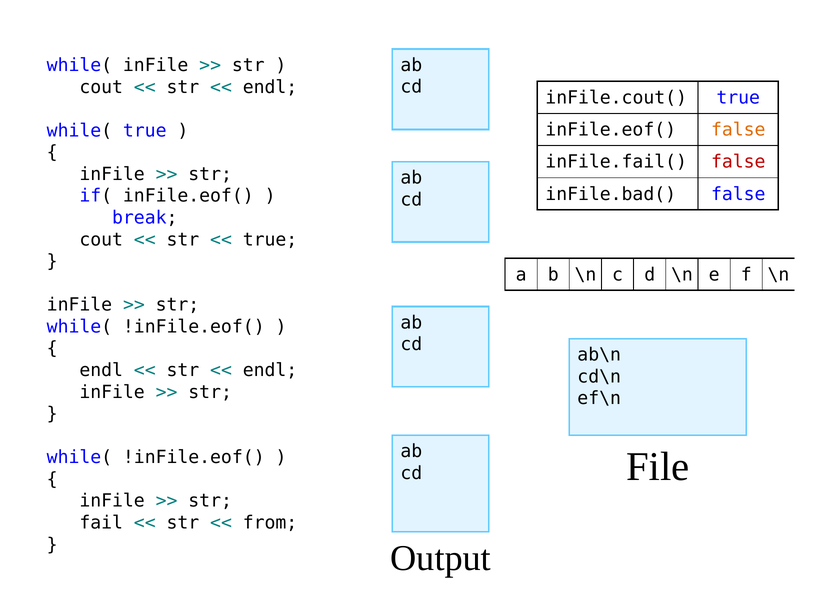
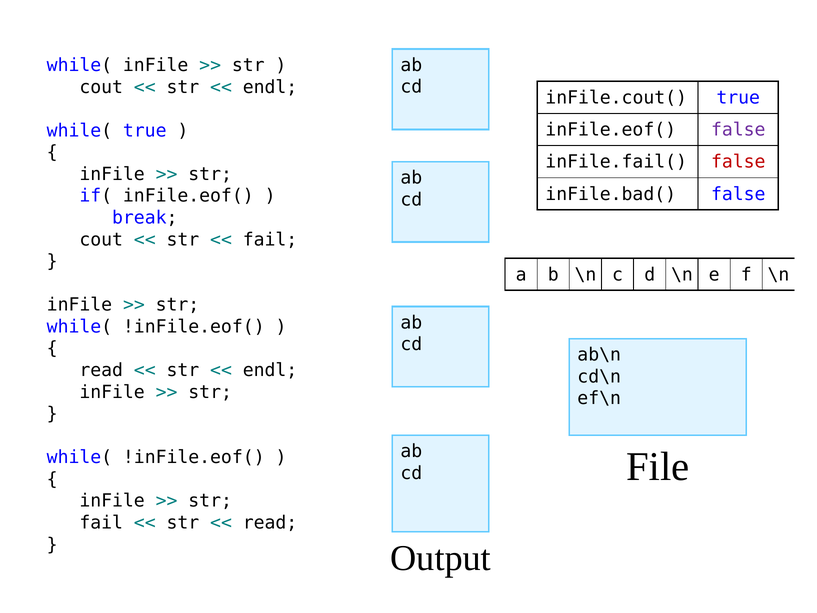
false colour: orange -> purple (738, 130)
true: true -> fail (270, 239)
endl: endl -> read (101, 370)
from: from -> read (270, 523)
